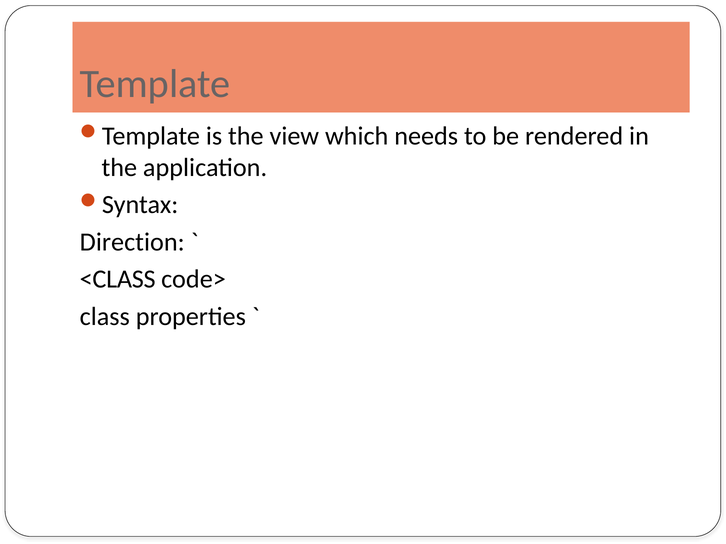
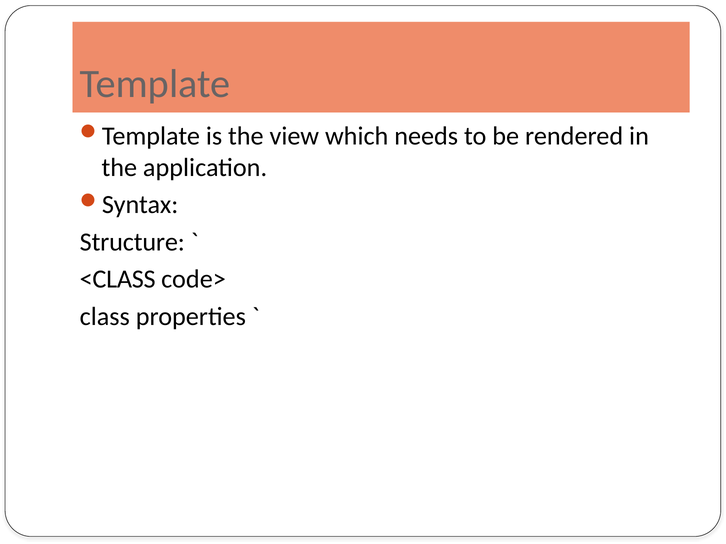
Direction: Direction -> Structure (132, 242)
